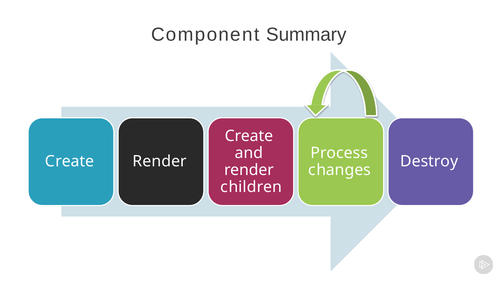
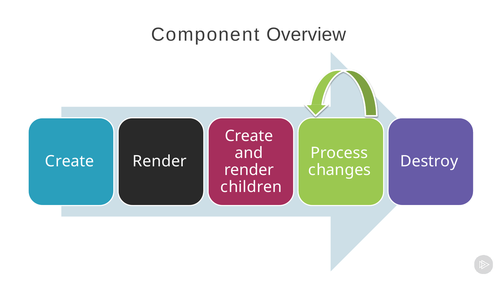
Summary: Summary -> Overview (306, 35)
